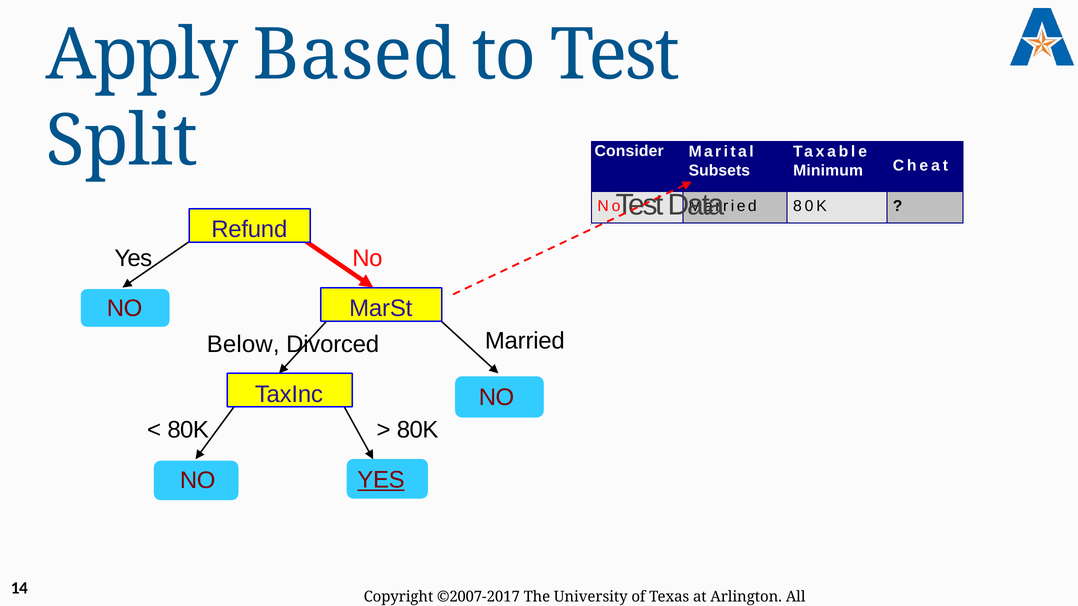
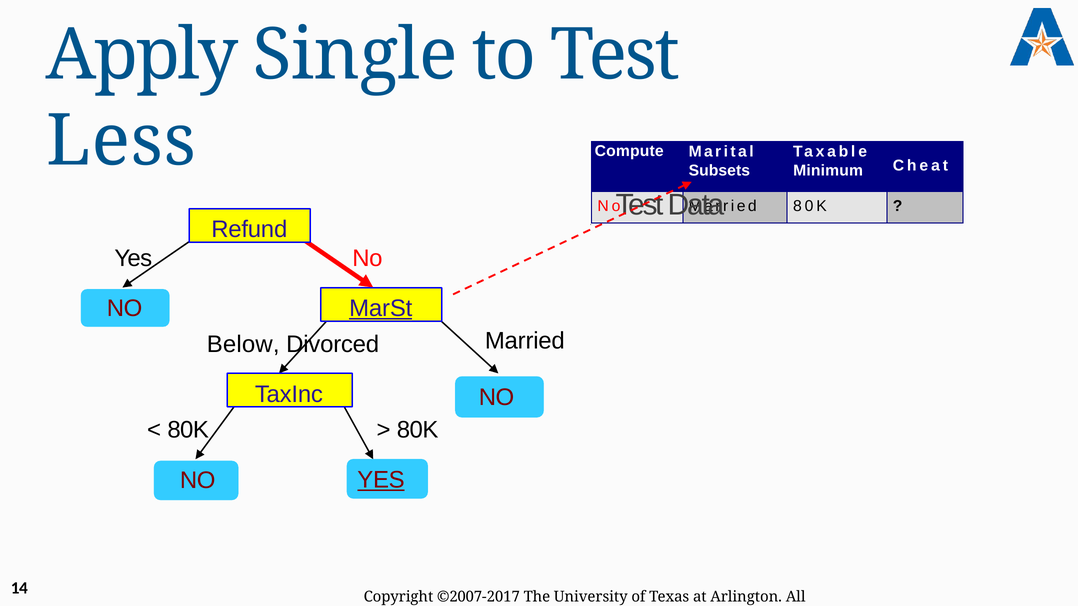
Based: Based -> Single (355, 55)
Split: Split -> Less (121, 141)
Consider: Consider -> Compute (629, 151)
MarSt underline: none -> present (381, 309)
